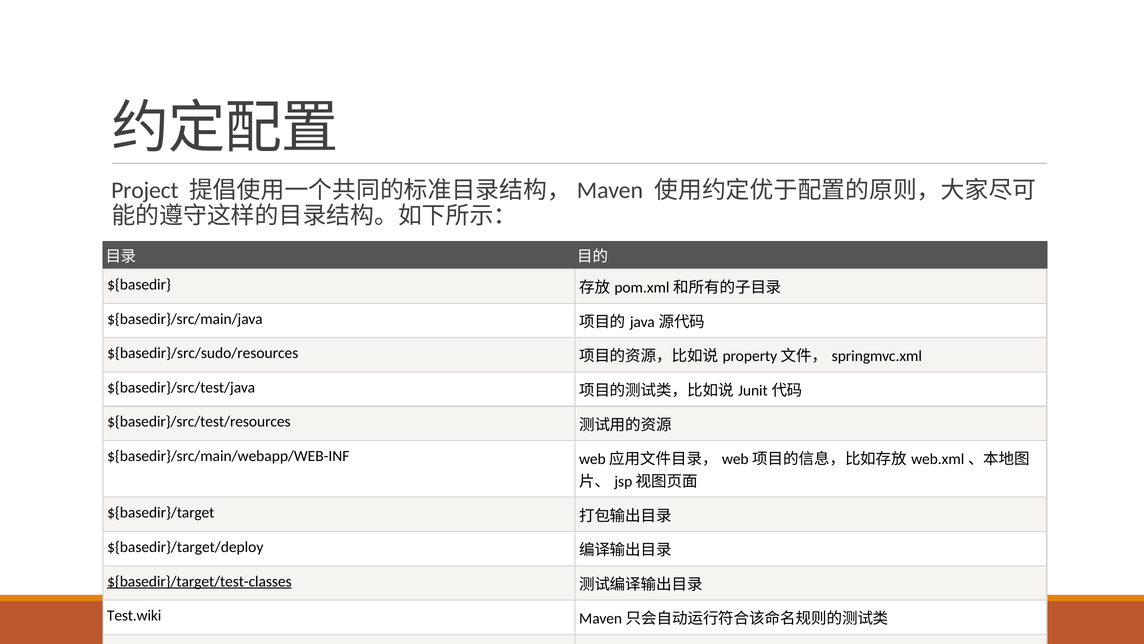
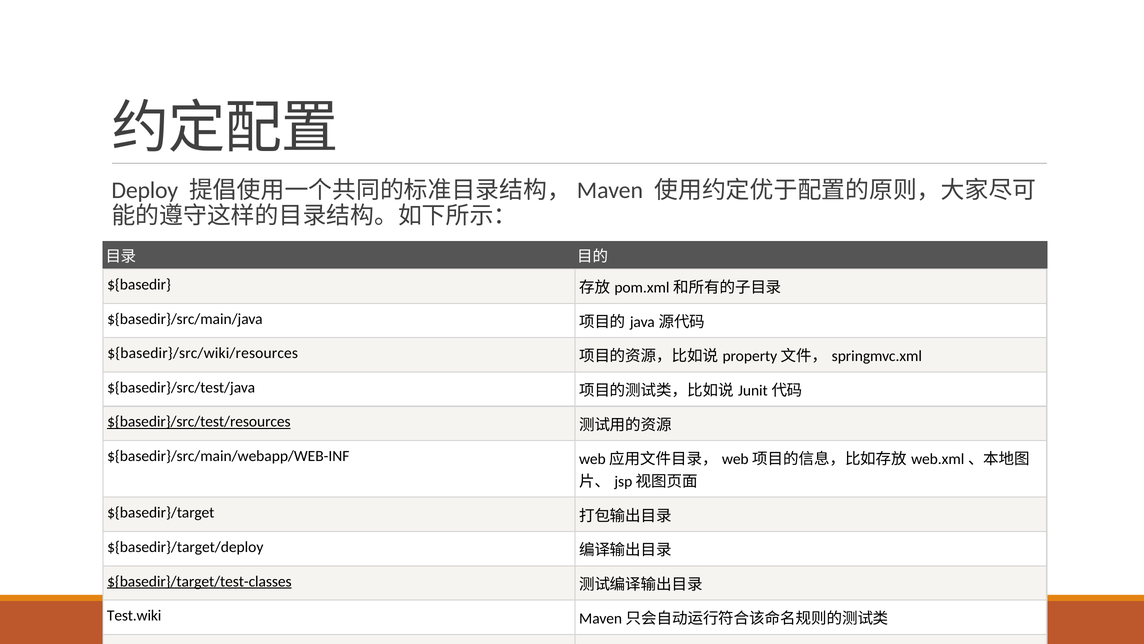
Project: Project -> Deploy (145, 190)
${basedir}/src/sudo/resources: ${basedir}/src/sudo/resources -> ${basedir}/src/wiki/resources (203, 353)
${basedir}/src/test/resources underline: none -> present (199, 422)
